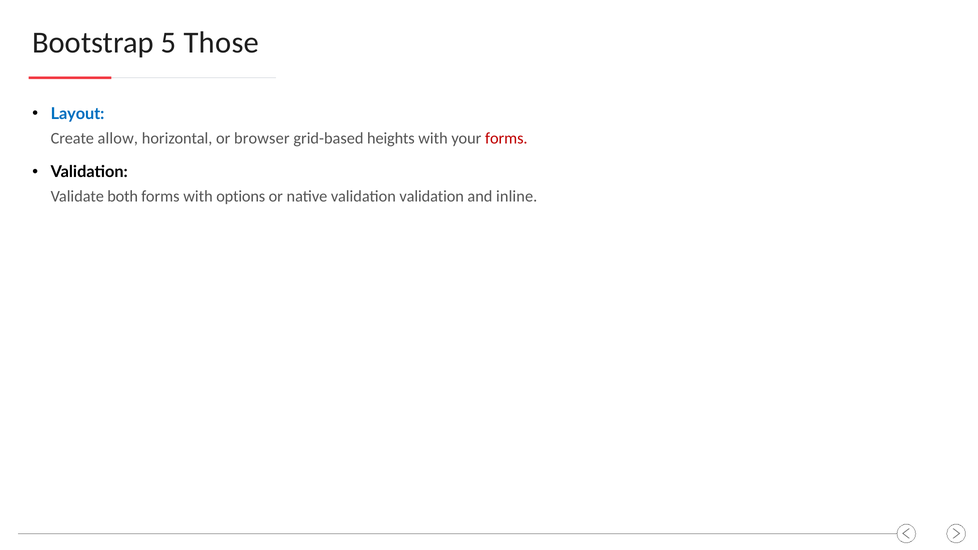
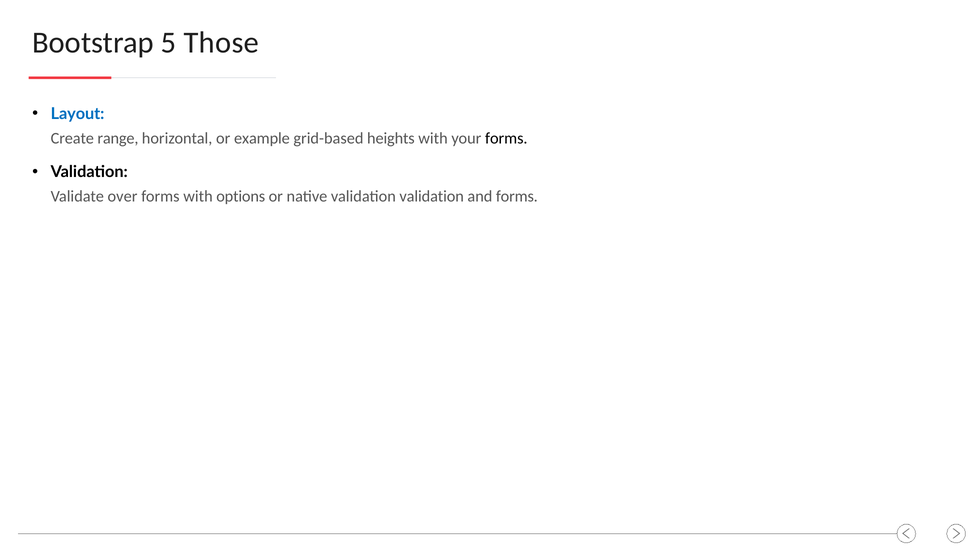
allow: allow -> range (118, 138)
browser: browser -> example (262, 138)
forms colour: red -> black (506, 138)
both: both -> over (123, 197)
and inline: inline -> forms (517, 197)
